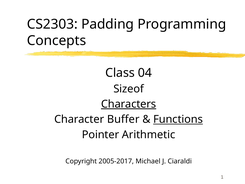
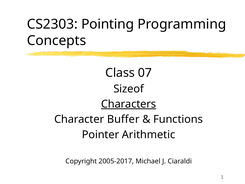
Padding: Padding -> Pointing (108, 24)
04: 04 -> 07 (145, 73)
Functions underline: present -> none (178, 119)
